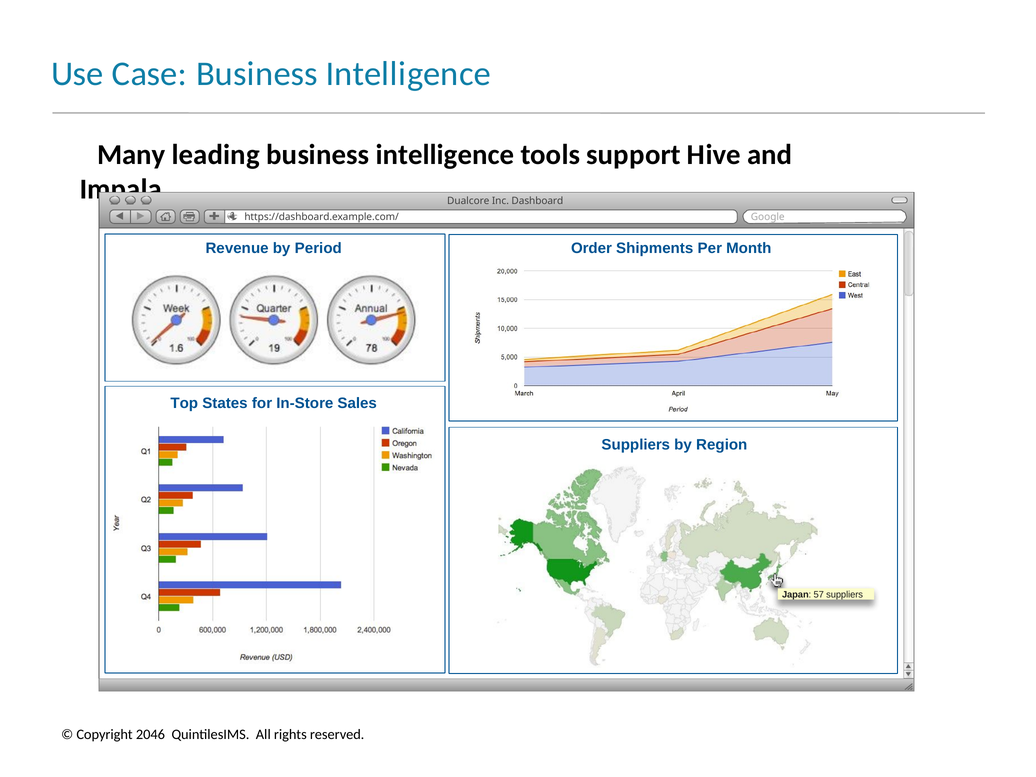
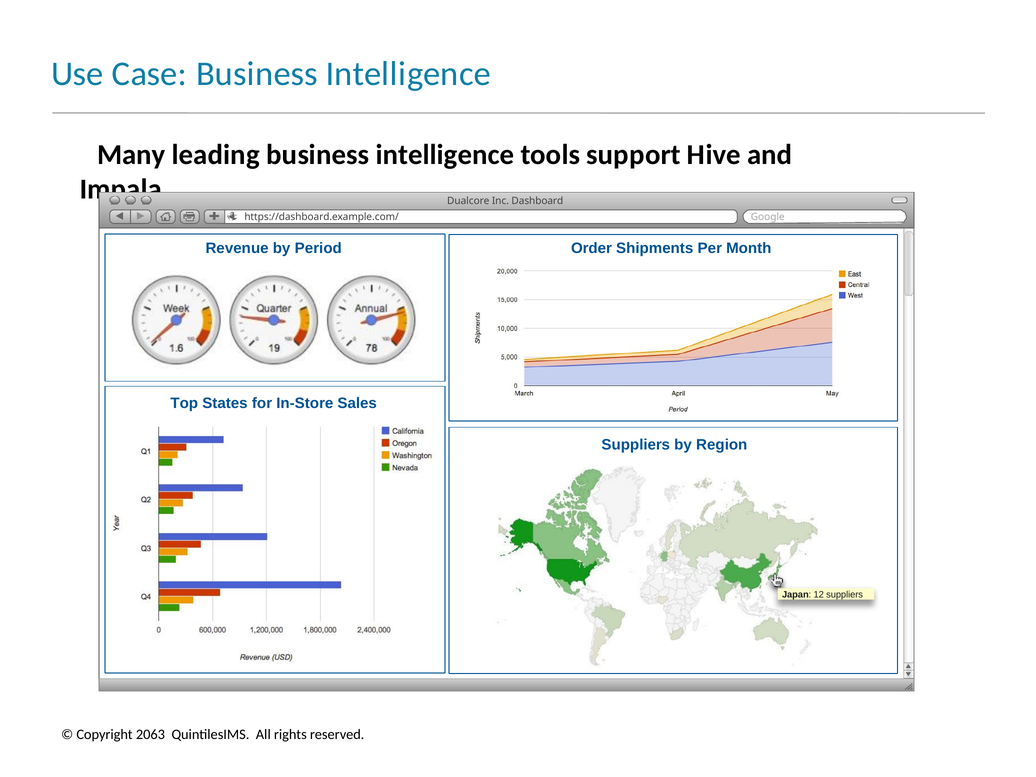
57: 57 -> 12 (819, 595)
2046: 2046 -> 2063 (150, 735)
